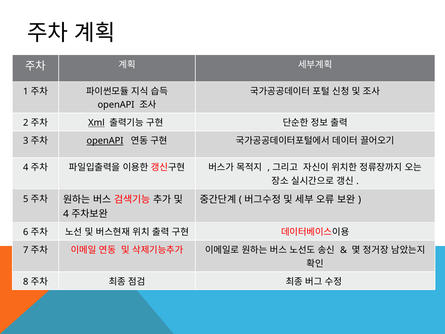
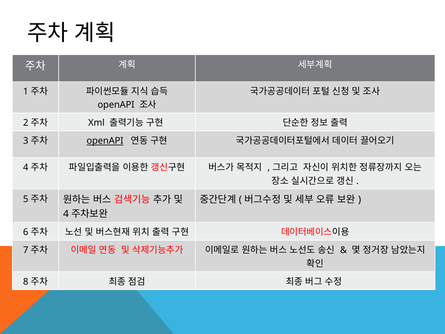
Xml underline: present -> none (96, 123)
